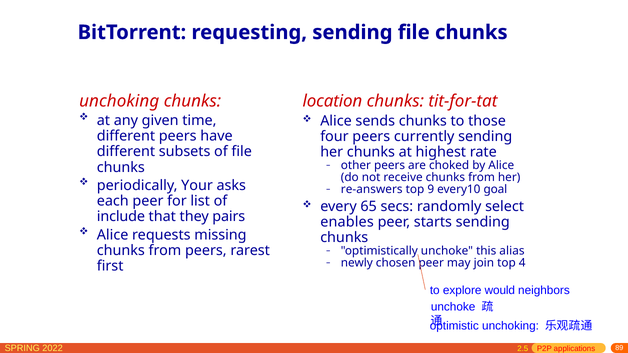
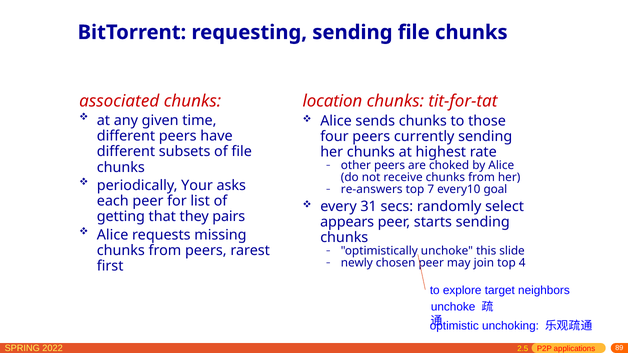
unchoking: unchoking -> associated (119, 101)
9: 9 -> 7 (431, 190)
65: 65 -> 31 (369, 206)
include: include -> getting (121, 217)
enables: enables -> appears (347, 222)
alias: alias -> slide (512, 251)
would: would -> target (500, 291)
